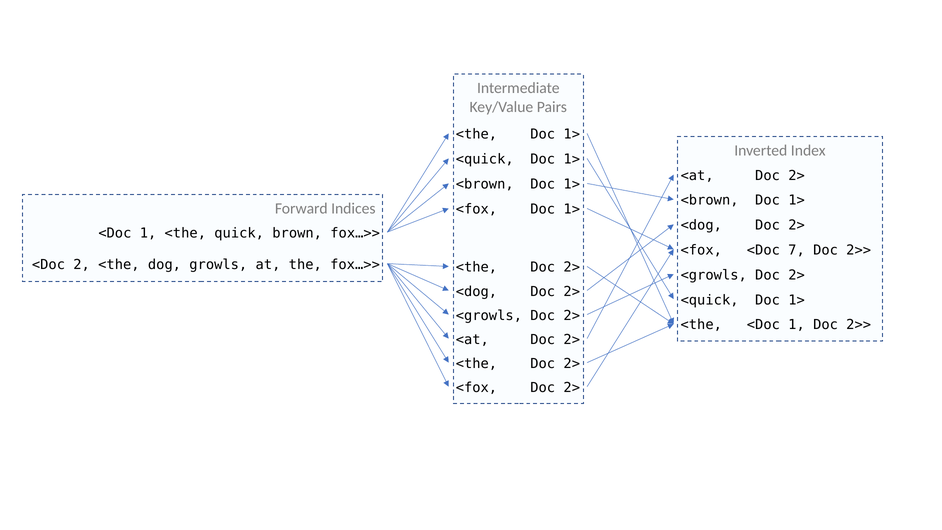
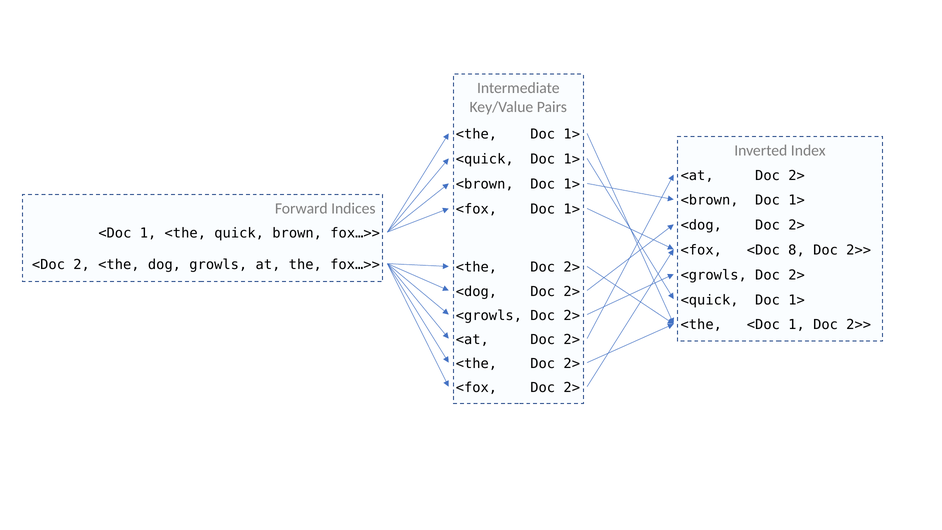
7: 7 -> 8 (797, 250)
